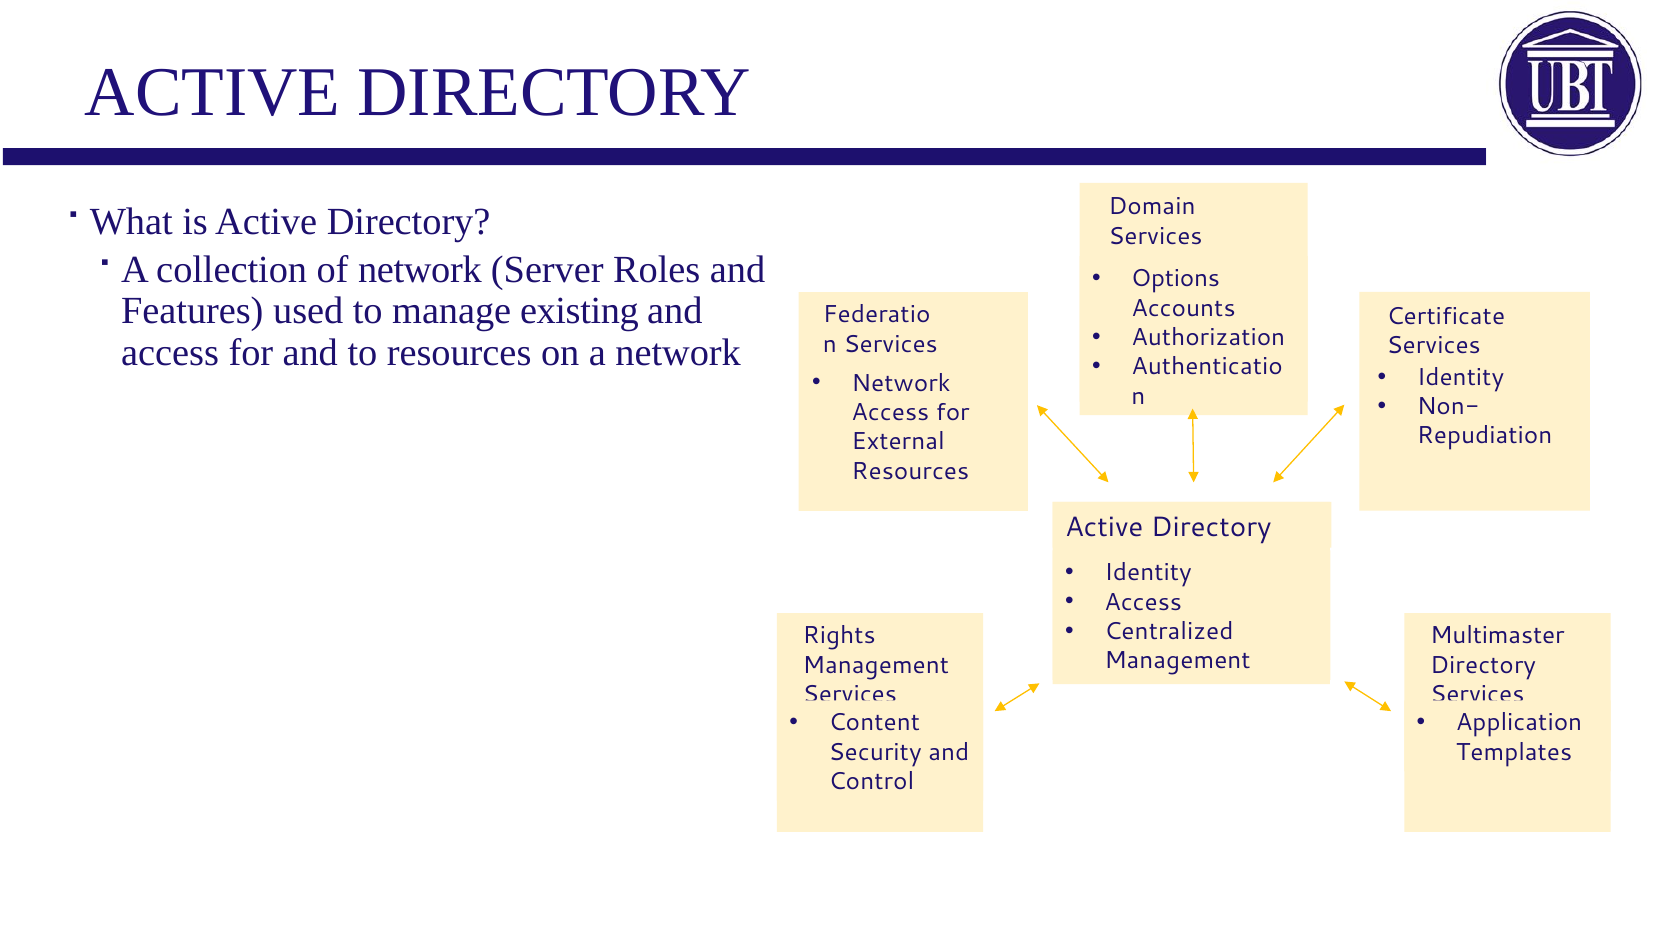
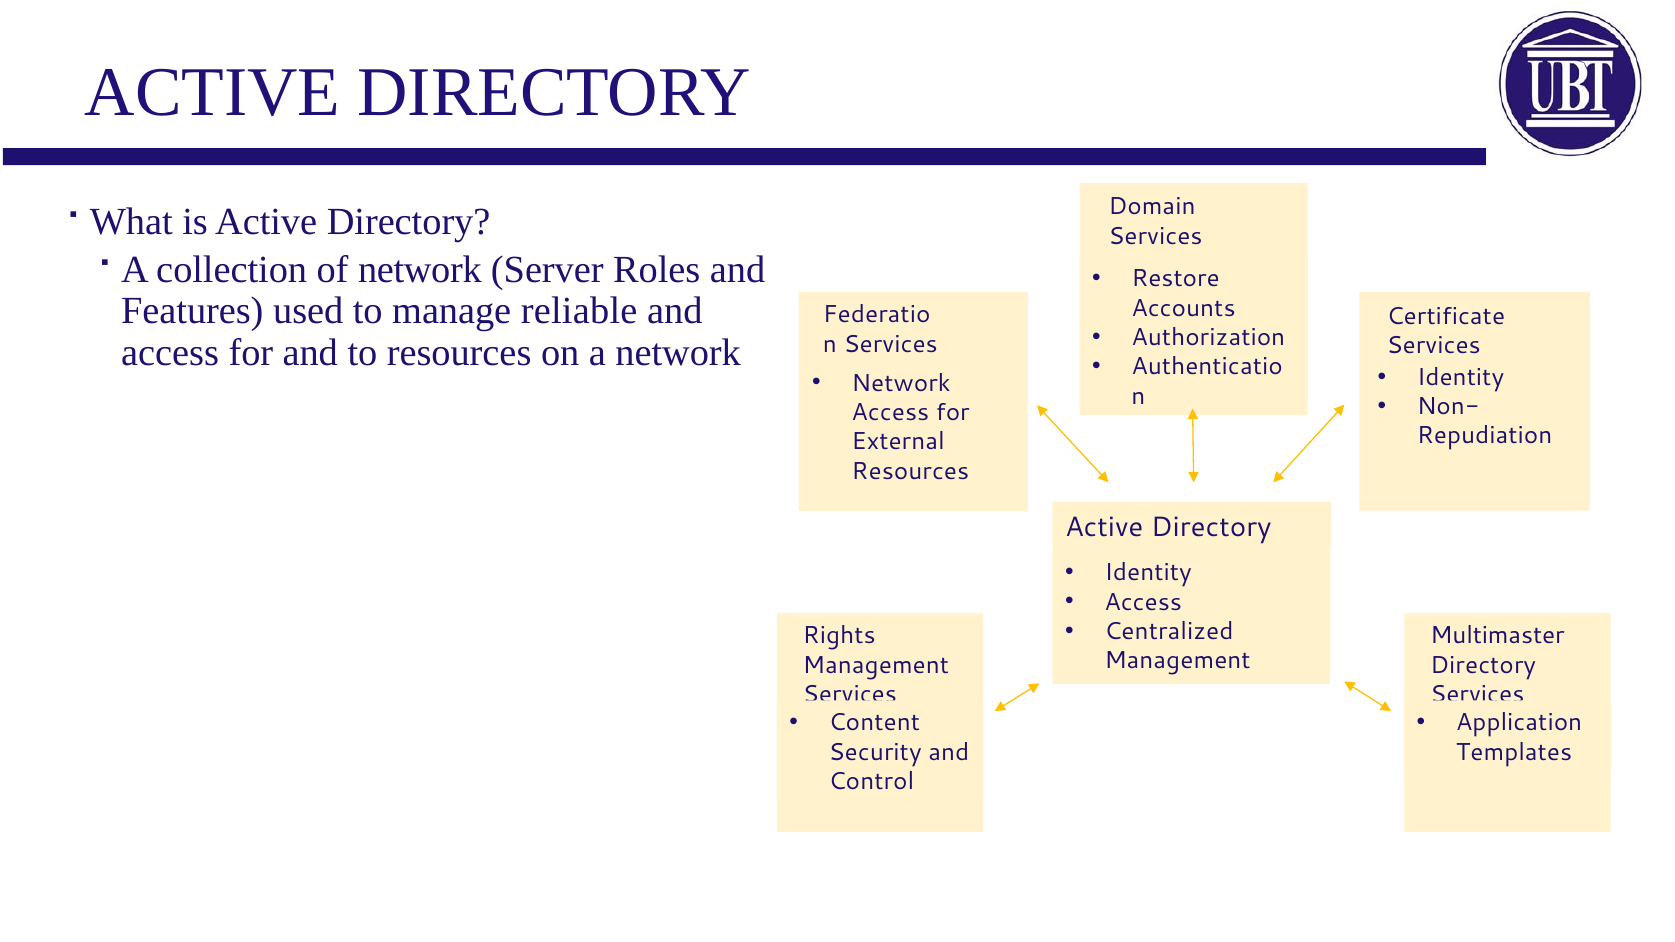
Options: Options -> Restore (1175, 279)
existing: existing -> reliable (579, 311)
